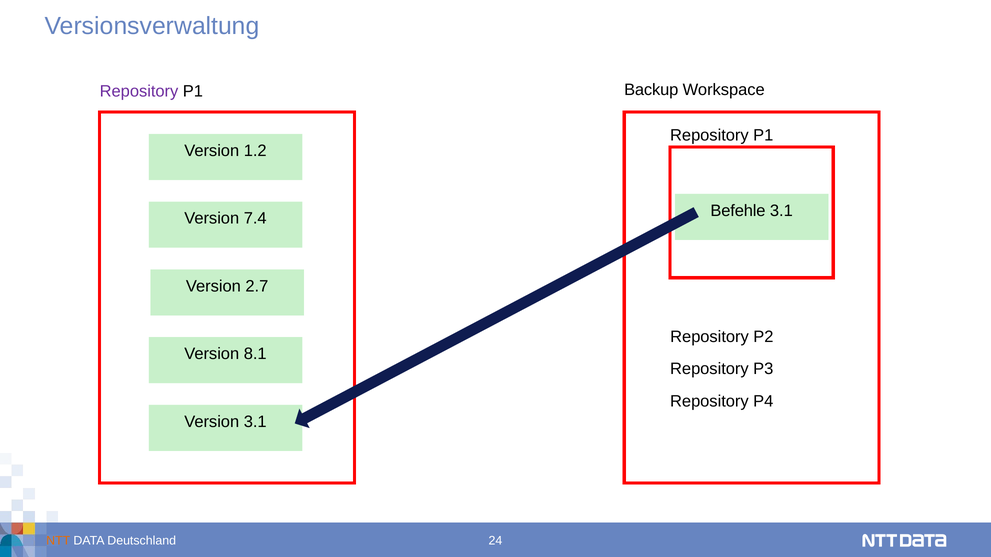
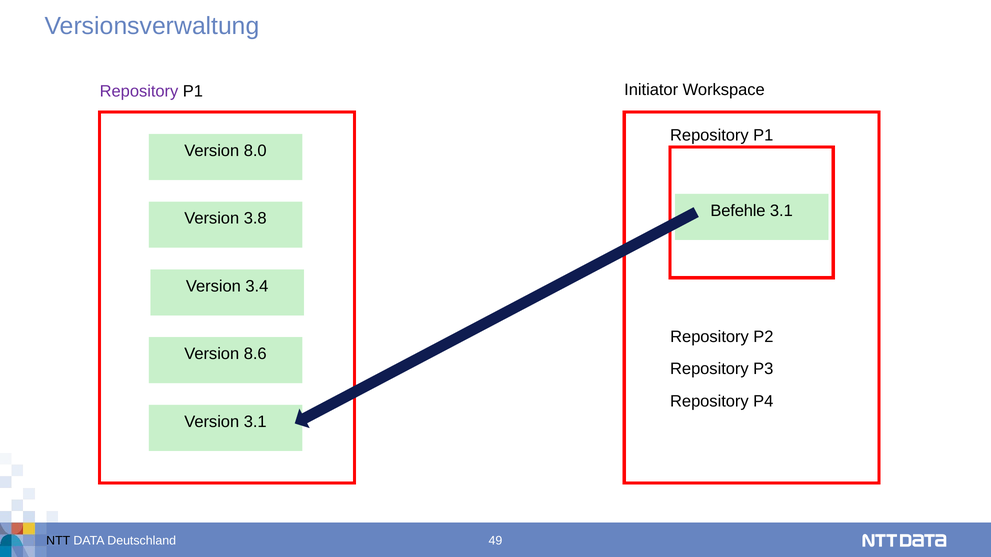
Backup: Backup -> Initiator (651, 90)
1.2: 1.2 -> 8.0 (255, 151)
7.4: 7.4 -> 3.8 (255, 219)
2.7: 2.7 -> 3.4 (257, 287)
8.1: 8.1 -> 8.6 (255, 354)
NTT colour: orange -> black (58, 541)
24: 24 -> 49 (495, 541)
